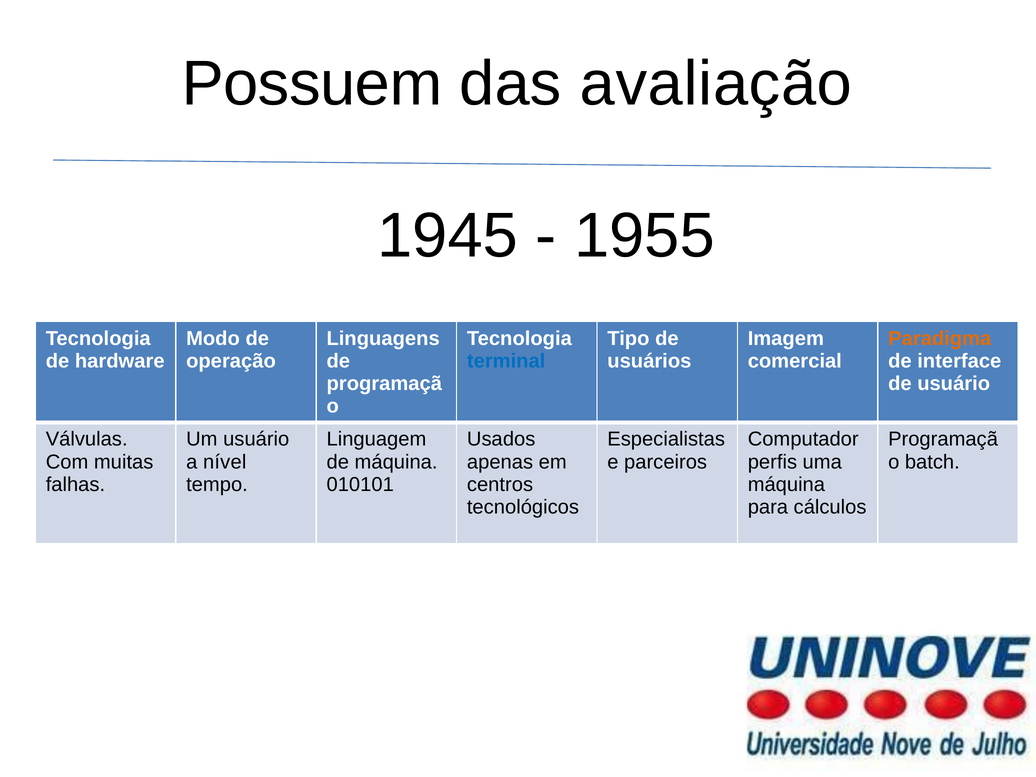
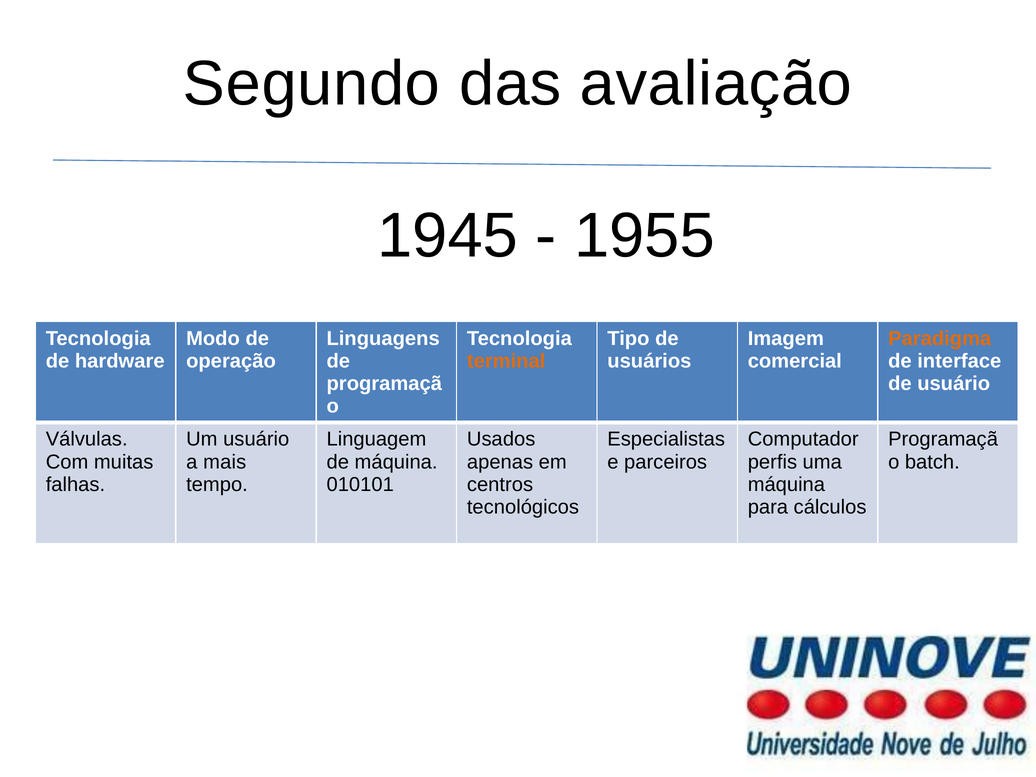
Possuem: Possuem -> Segundo (311, 84)
terminal colour: blue -> orange (506, 361)
nível: nível -> mais (225, 462)
